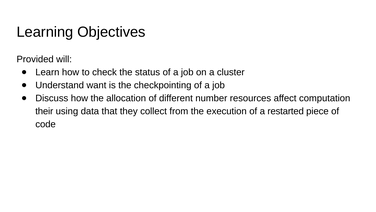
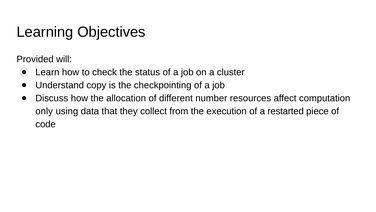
want: want -> copy (96, 85)
their: their -> only (44, 111)
